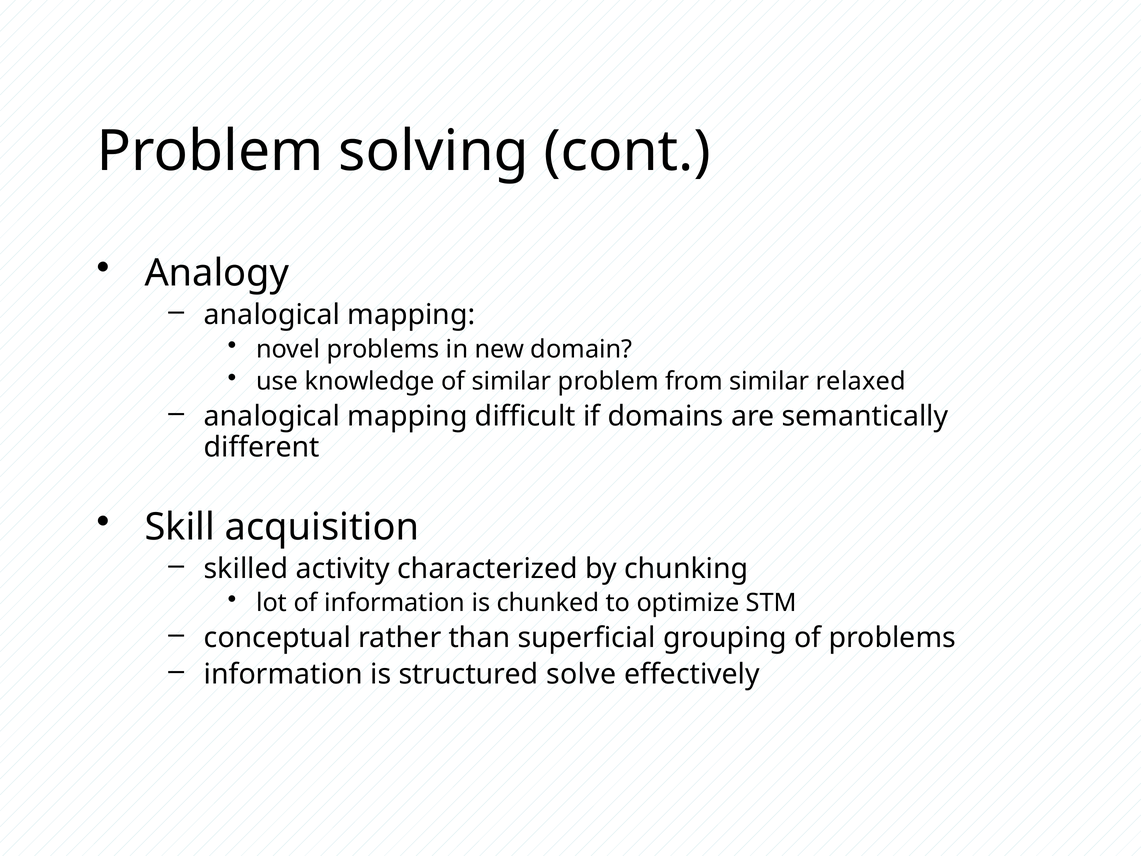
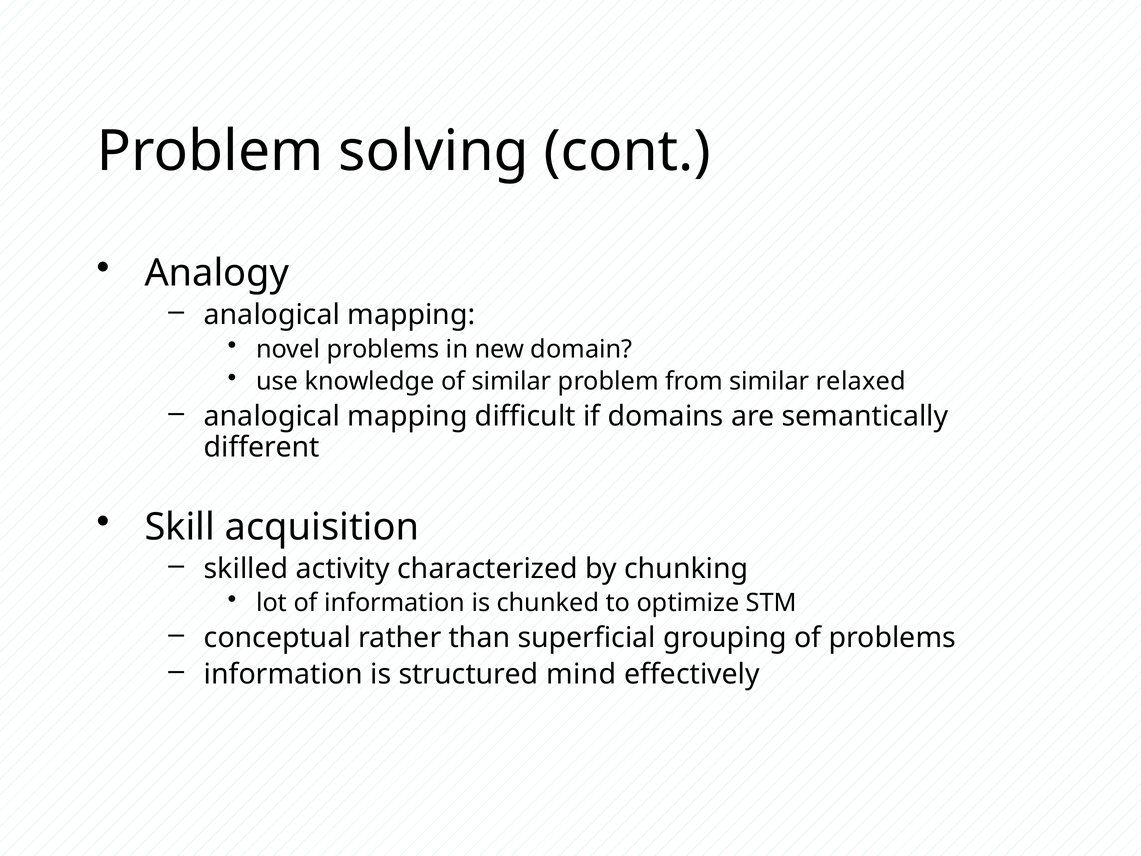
solve: solve -> mind (581, 674)
